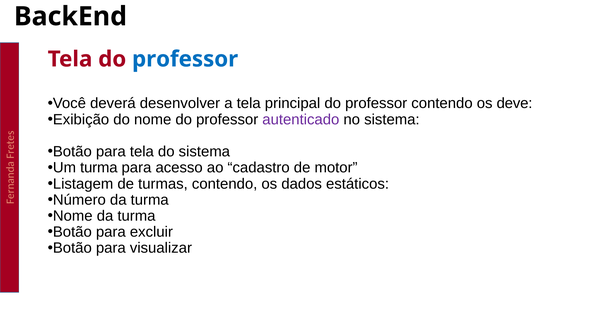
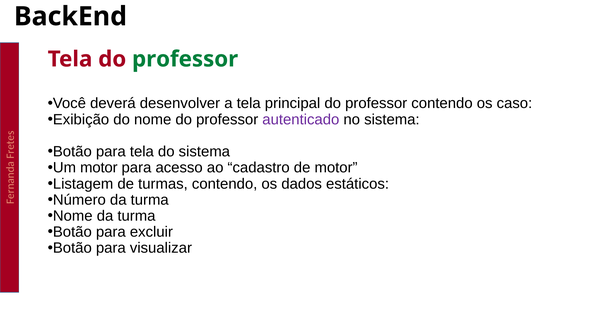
professor colour: blue -> green (185, 59)
deve: deve -> caso (514, 103)
Um turma: turma -> motor (99, 168)
